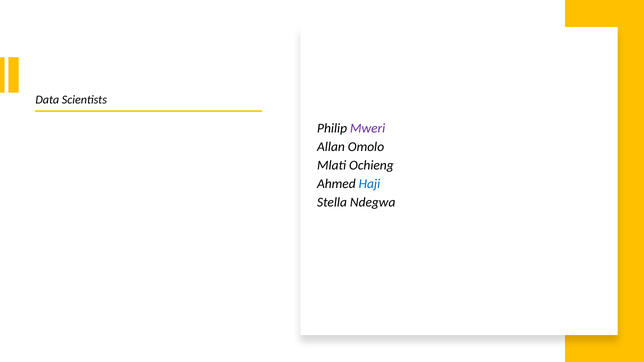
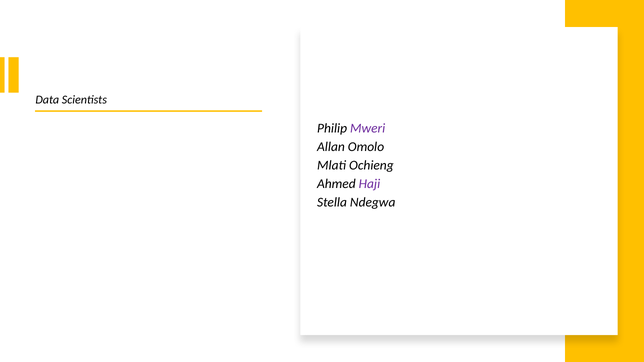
Haji colour: blue -> purple (369, 184)
